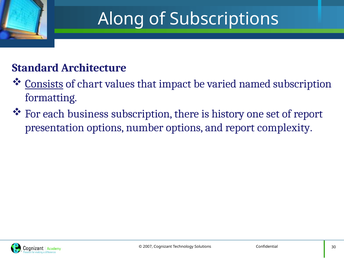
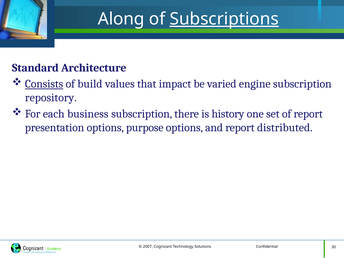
Subscriptions underline: none -> present (224, 19)
chart: chart -> build (90, 84)
named: named -> engine (255, 84)
formatting: formatting -> repository (51, 98)
number: number -> purpose (145, 128)
complexity: complexity -> distributed (285, 128)
